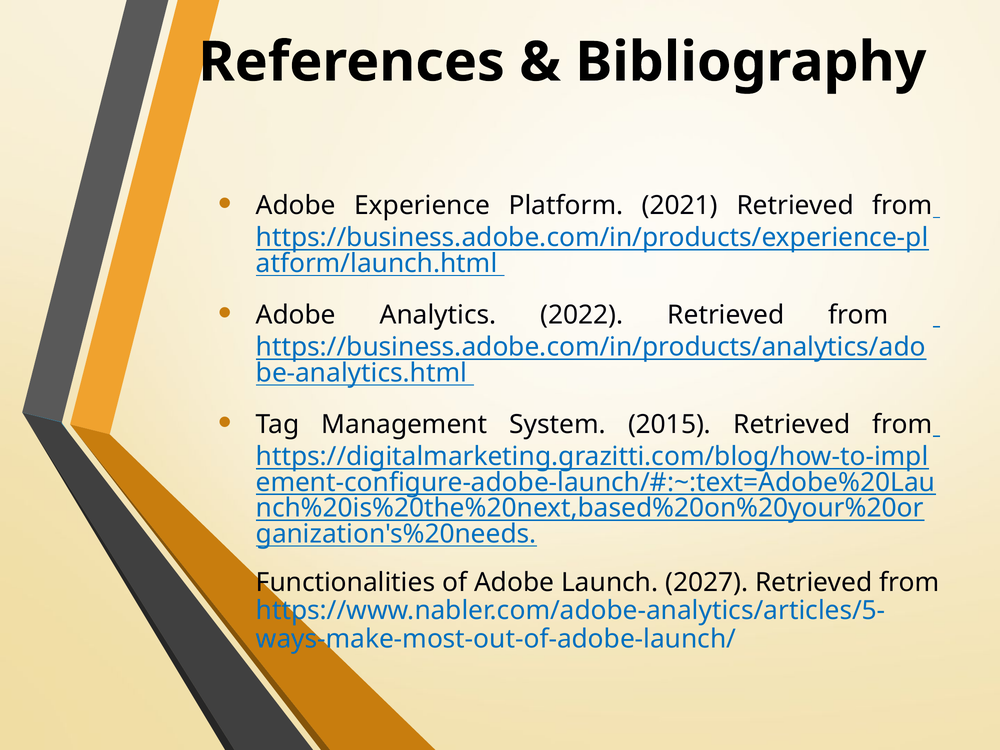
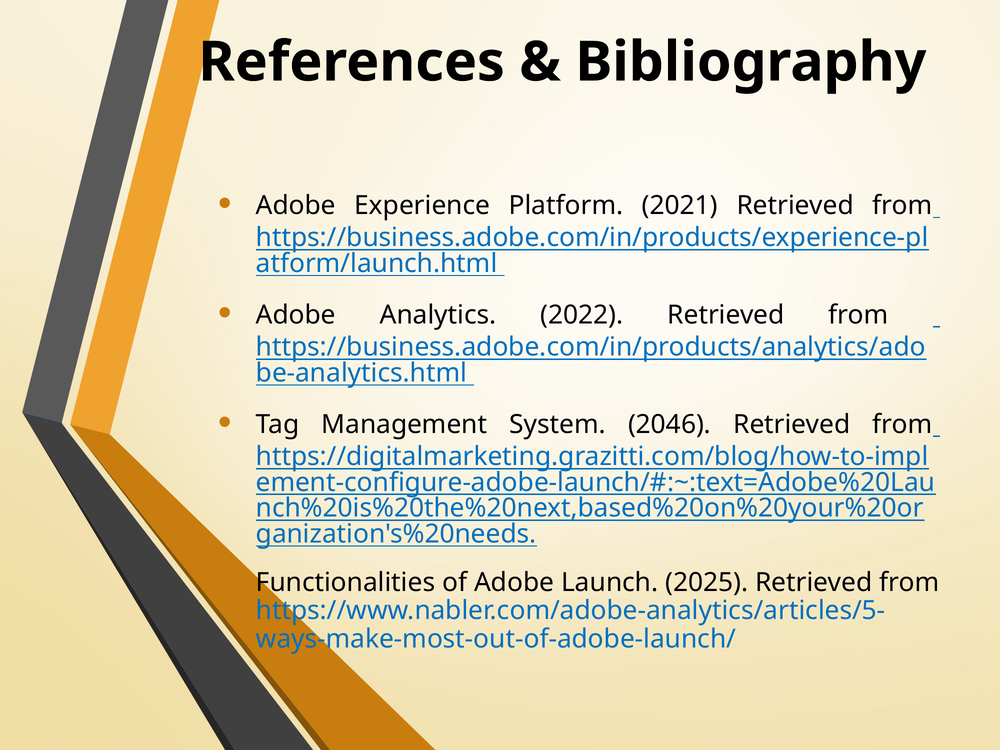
2015: 2015 -> 2046 (670, 424)
2027: 2027 -> 2025 (707, 582)
